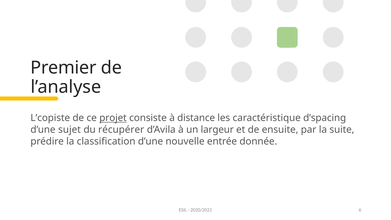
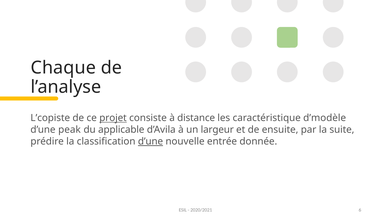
Premier: Premier -> Chaque (63, 68)
d’spacing: d’spacing -> d’modèle (325, 118)
sujet: sujet -> peak (69, 130)
récupérer: récupérer -> applicable (121, 130)
d’une underline: none -> present (150, 141)
